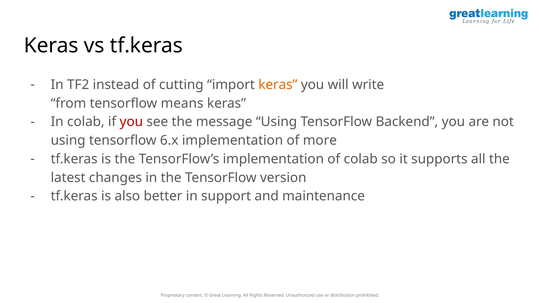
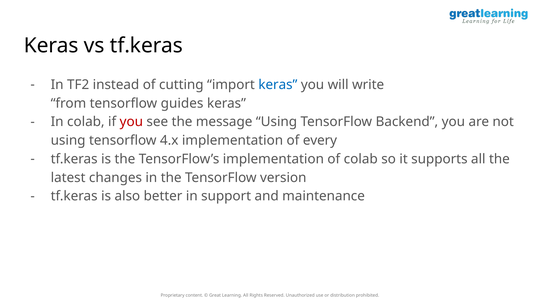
keras colour: orange -> blue (278, 85)
means: means -> guides (182, 103)
6.x: 6.x -> 4.x (169, 141)
more: more -> every (320, 141)
